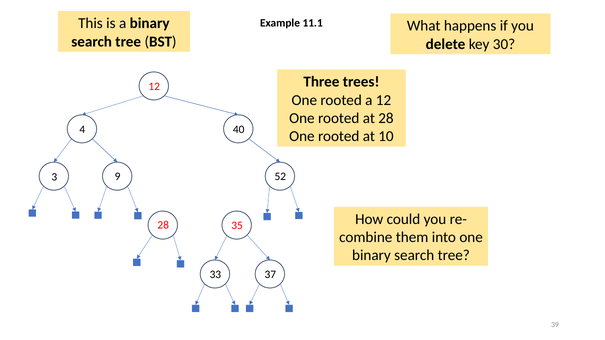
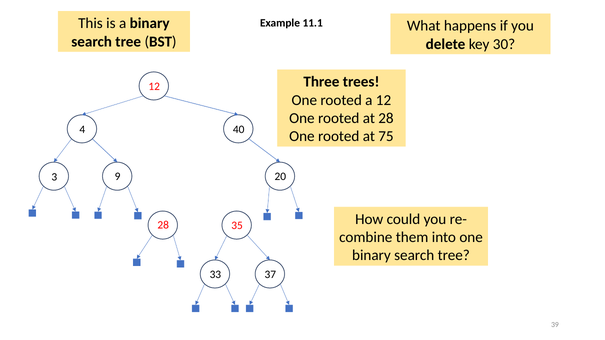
10: 10 -> 75 (386, 136)
52: 52 -> 20 (280, 177)
